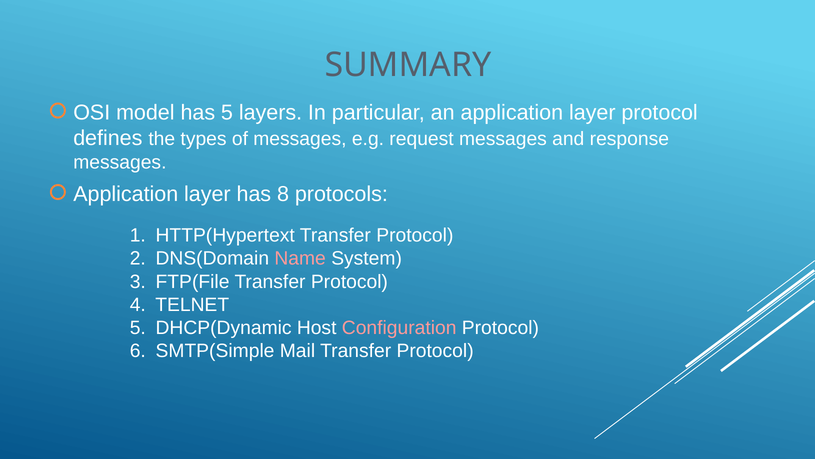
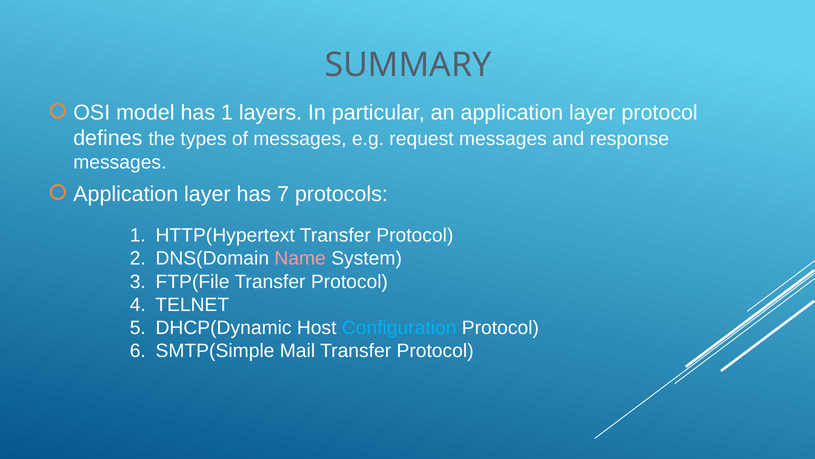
has 5: 5 -> 1 (227, 112)
8: 8 -> 7 (283, 194)
Configuration colour: pink -> light blue (399, 328)
